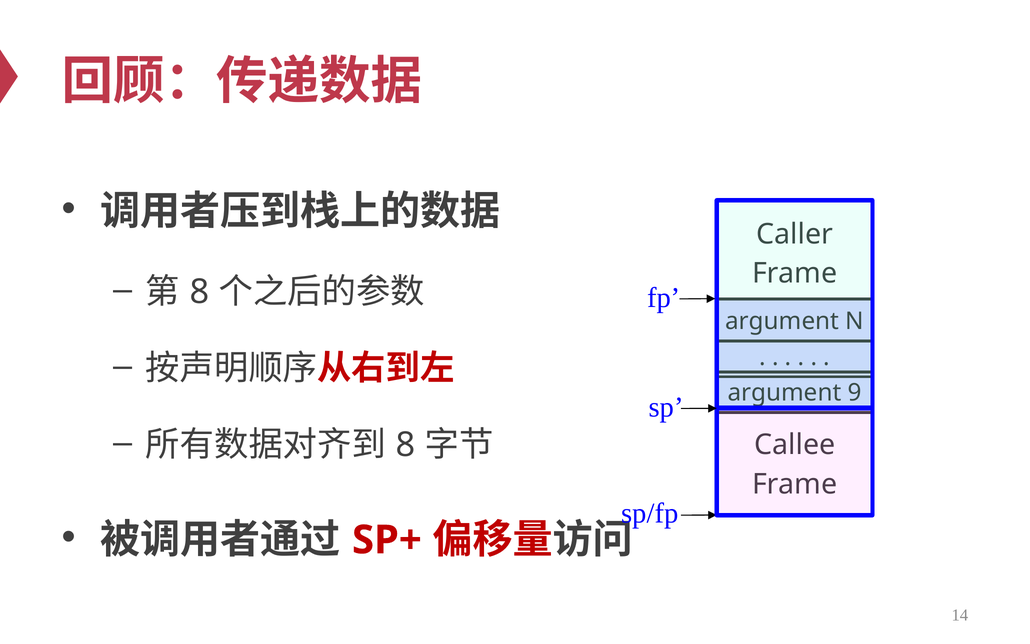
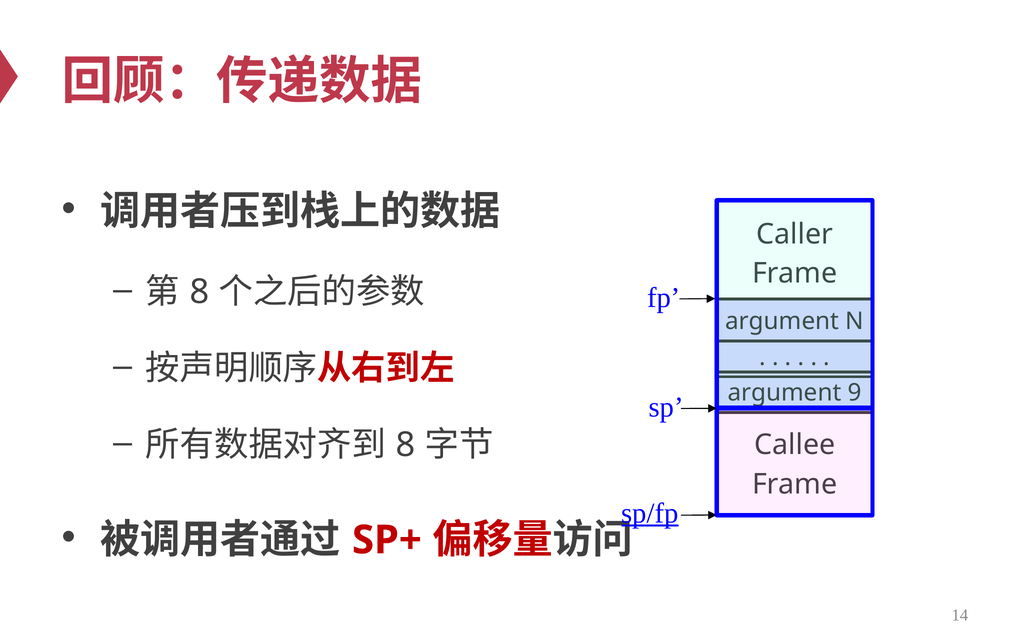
sp/fp underline: none -> present (650, 513)
